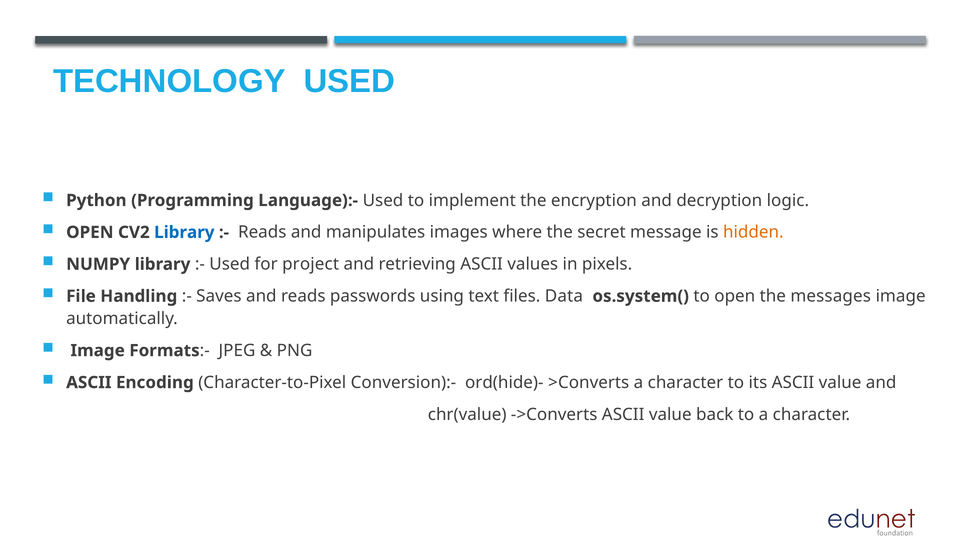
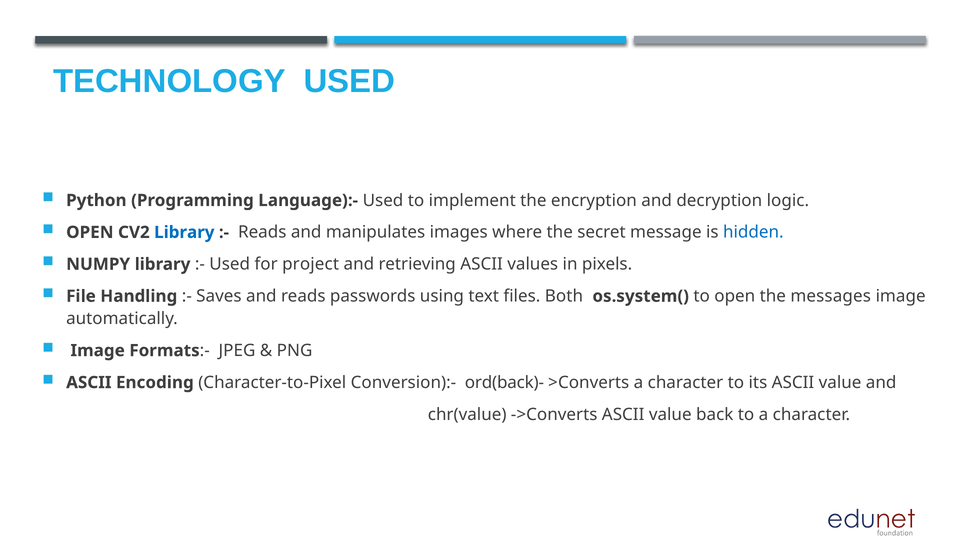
hidden colour: orange -> blue (753, 232)
Data: Data -> Both (564, 296)
ord(hide)-: ord(hide)- -> ord(back)- (504, 382)
